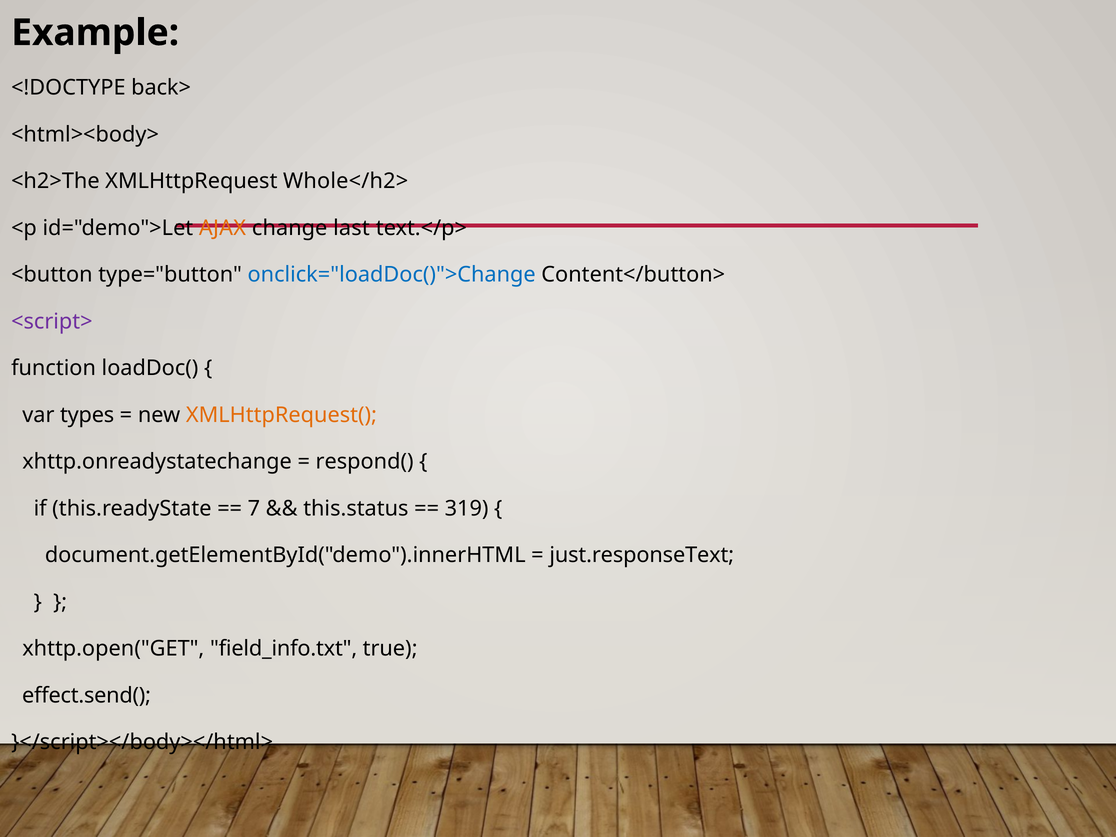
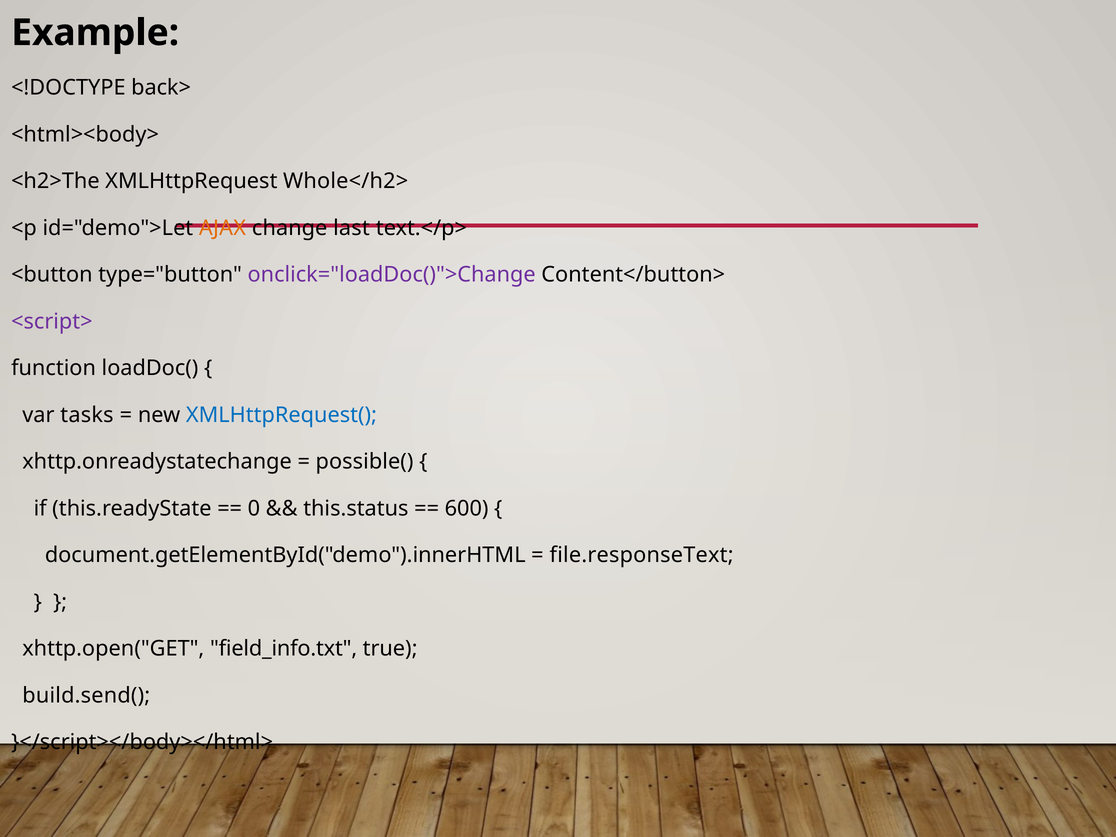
onclick="loadDoc()">Change colour: blue -> purple (392, 275)
types: types -> tasks (87, 415)
XMLHttpRequest( colour: orange -> blue (281, 415)
respond(: respond( -> possible( (365, 462)
7: 7 -> 0 (254, 508)
319: 319 -> 600 (467, 508)
just.responseText: just.responseText -> file.responseText (642, 555)
effect.send(: effect.send( -> build.send( (86, 695)
